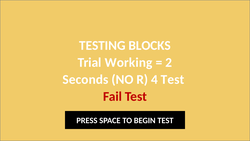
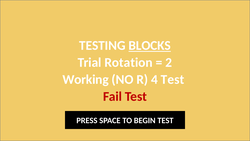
BLOCKS underline: none -> present (150, 45)
Working: Working -> Rotation (129, 62)
Seconds: Seconds -> Working (86, 79)
